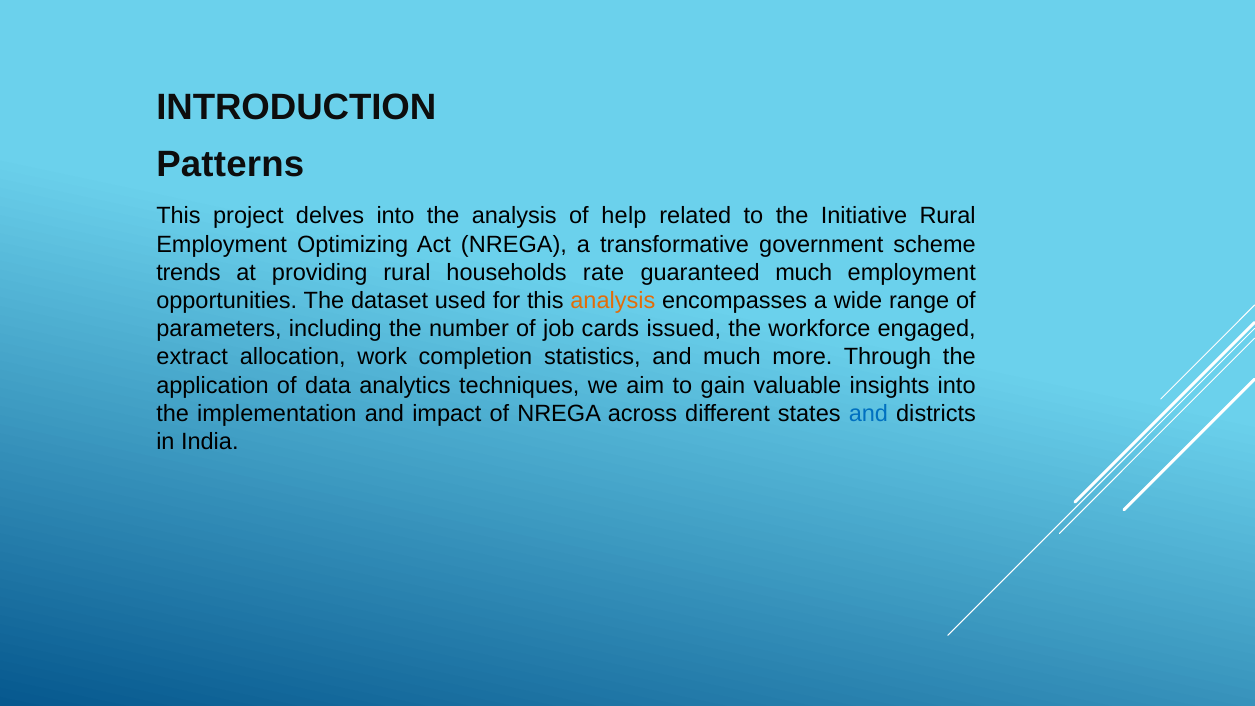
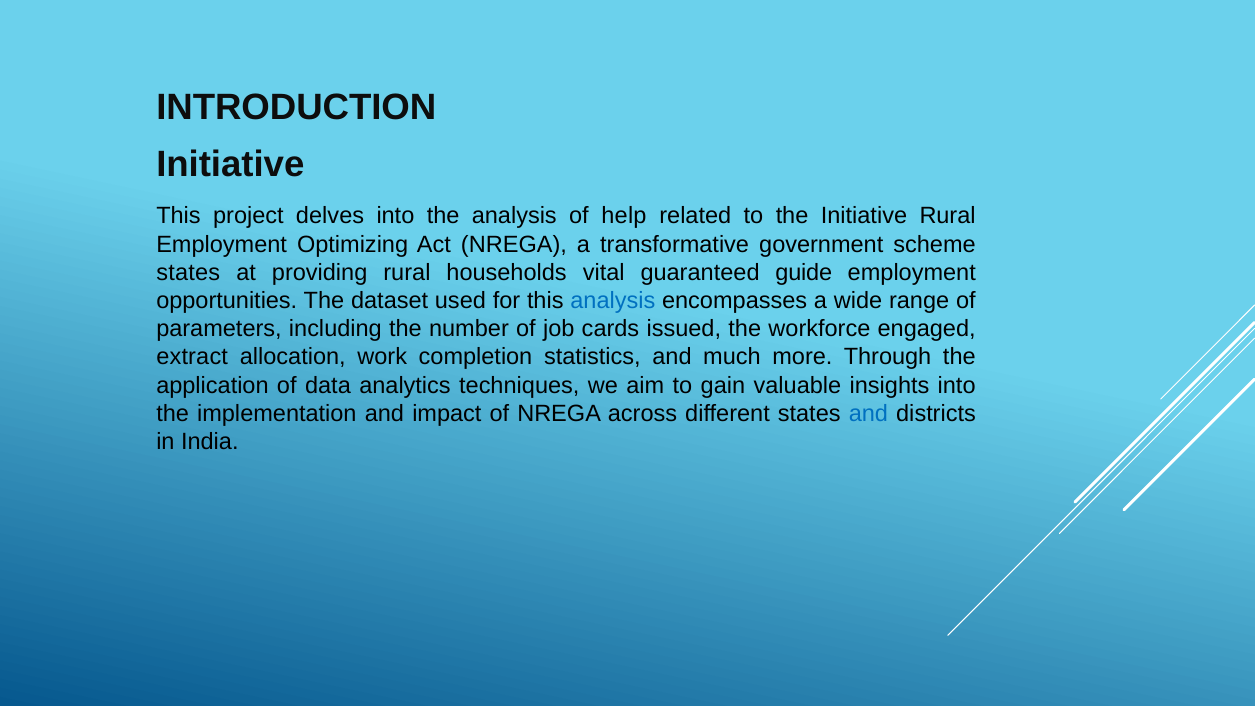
Patterns: Patterns -> Initiative (230, 164)
trends: trends -> states (188, 272)
rate: rate -> vital (604, 272)
guaranteed much: much -> guide (804, 272)
analysis colour: orange -> blue (613, 301)
